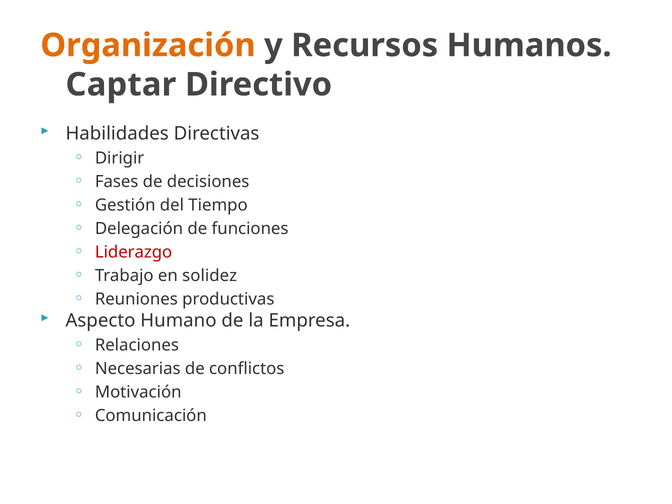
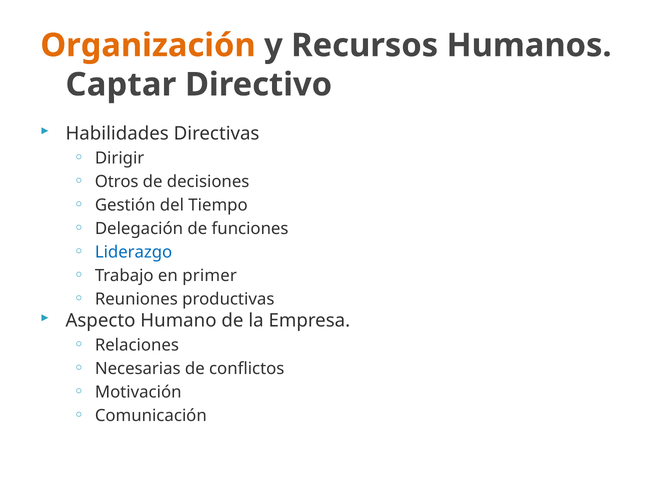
Fases: Fases -> Otros (117, 182)
Liderazgo colour: red -> blue (134, 252)
solidez: solidez -> primer (210, 276)
